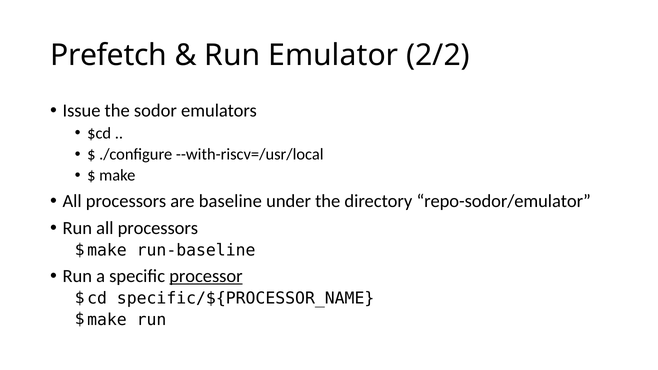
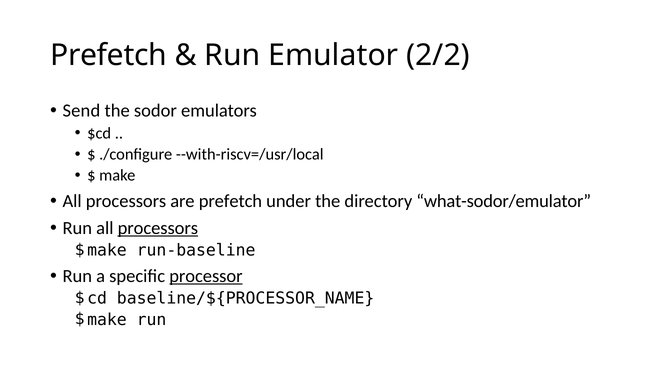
Issue: Issue -> Send (81, 111)
are baseline: baseline -> prefetch (230, 201)
repo-sodor/emulator: repo-sodor/emulator -> what-sodor/emulator (504, 201)
processors underline: none -> present (158, 228)
specific/${PROCESSOR_NAME: specific/${PROCESSOR_NAME -> baseline/${PROCESSOR_NAME (246, 299)
